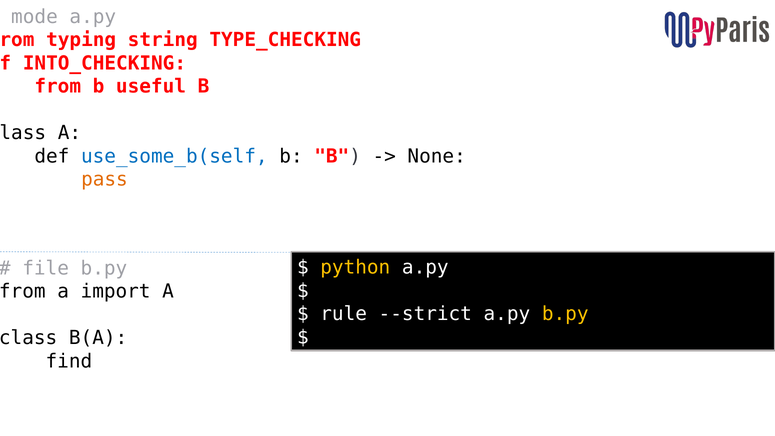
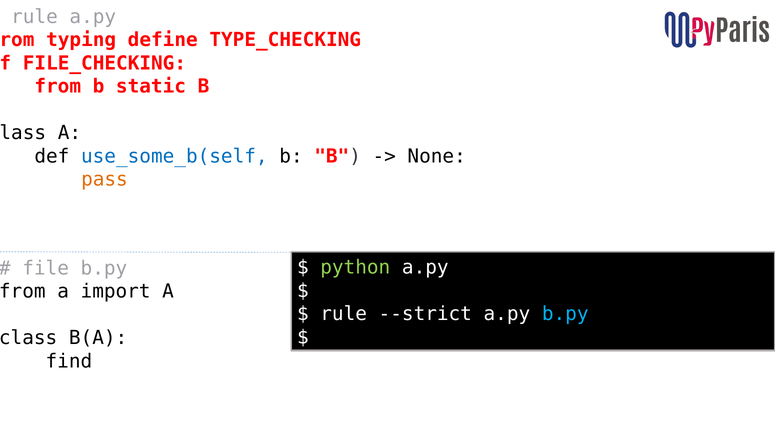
mode: mode -> rule (34, 17)
string: string -> define (163, 40)
INTO_CHECKING: INTO_CHECKING -> FILE_CHECKING (104, 63)
useful: useful -> static (151, 87)
python colour: yellow -> light green (355, 268)
b.py colour: yellow -> light blue (565, 314)
